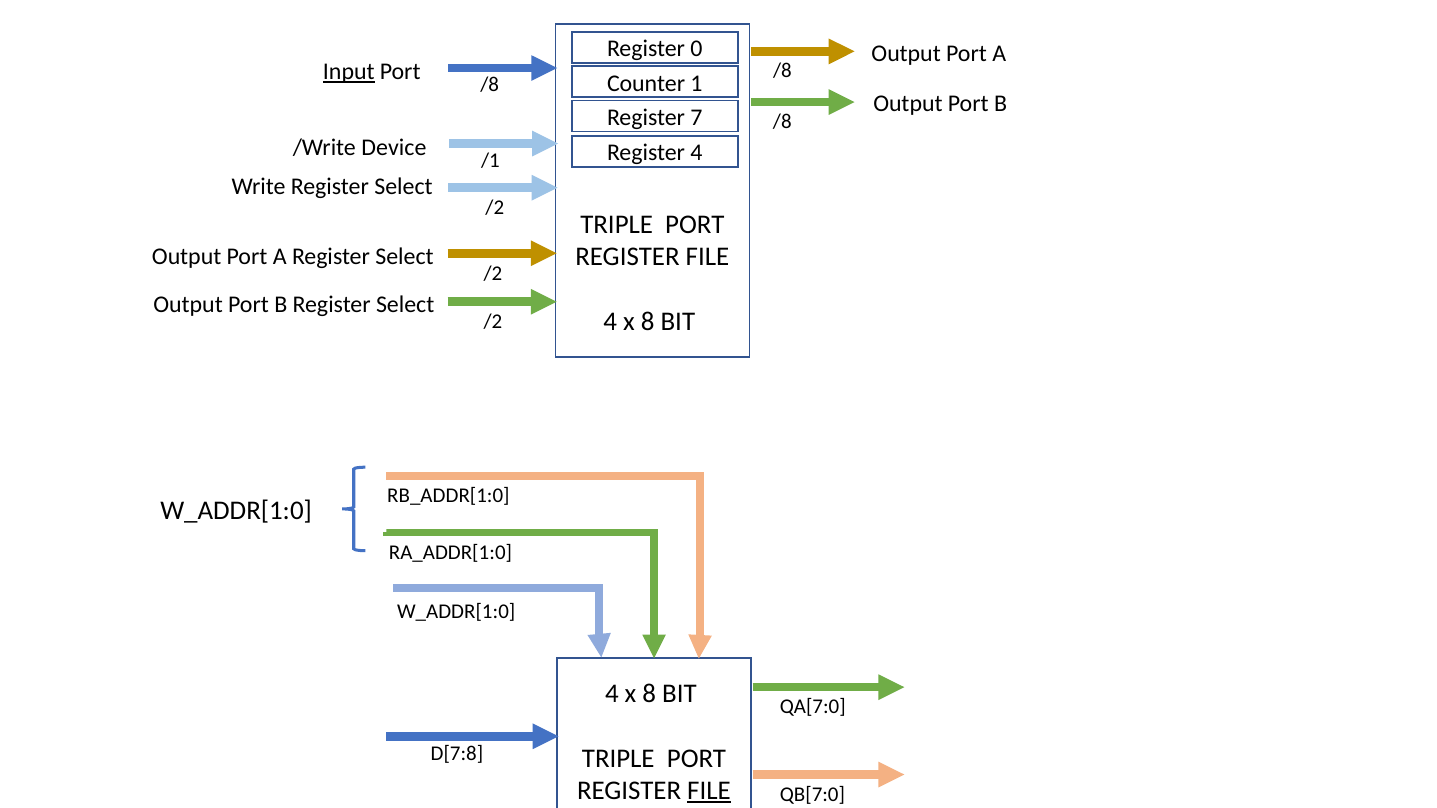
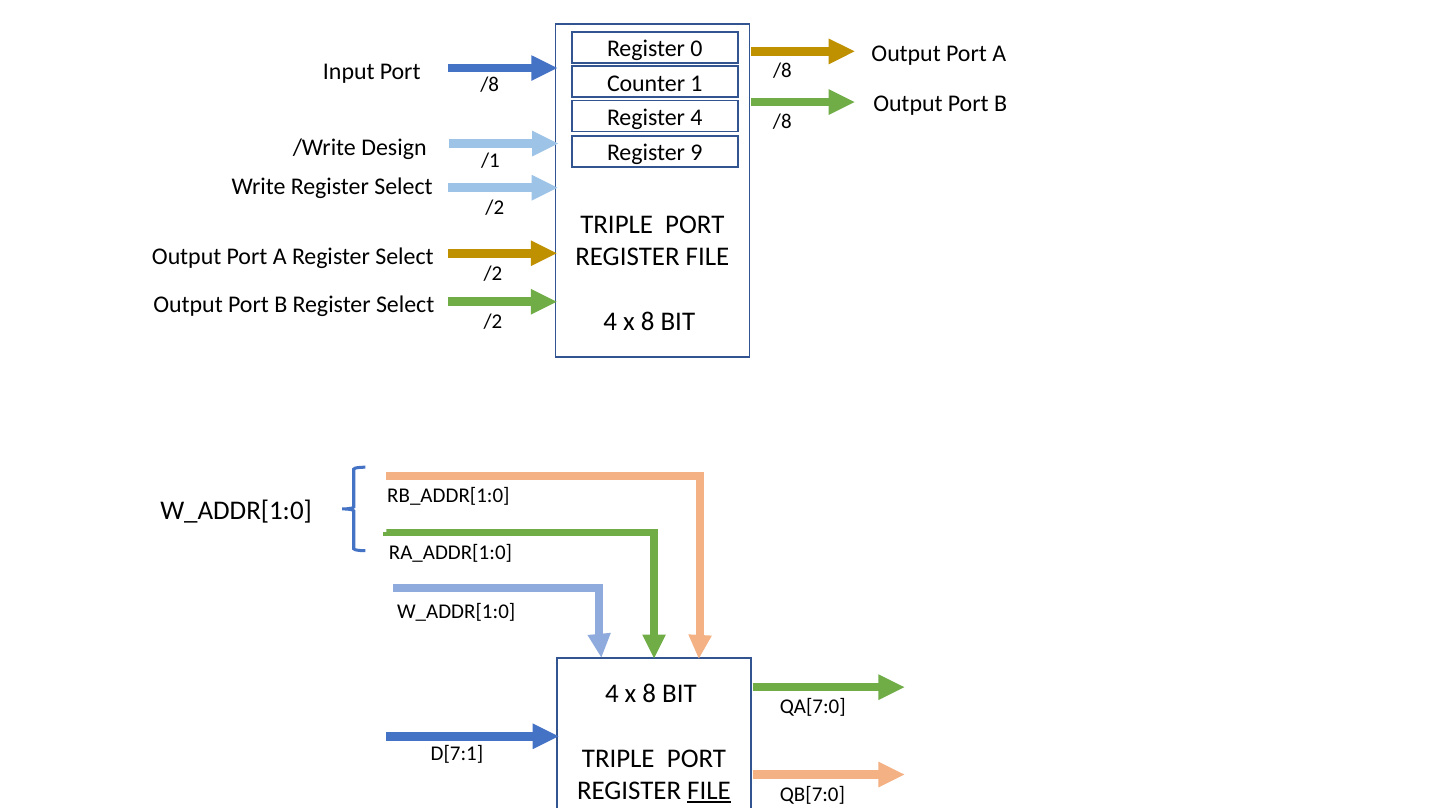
Input underline: present -> none (349, 72)
Register 7: 7 -> 4 (697, 118)
Device: Device -> Design (394, 147)
Register 4: 4 -> 9 (697, 153)
D[7:8: D[7:8 -> D[7:1 (457, 753)
